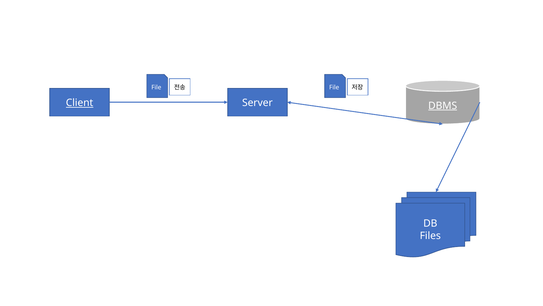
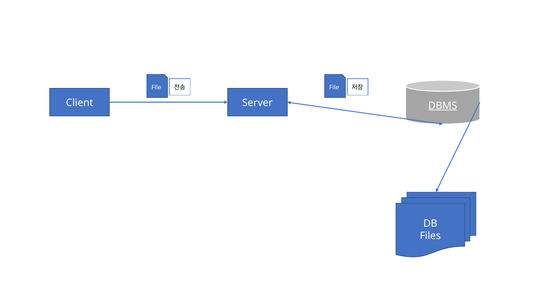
Client underline: present -> none (80, 103)
